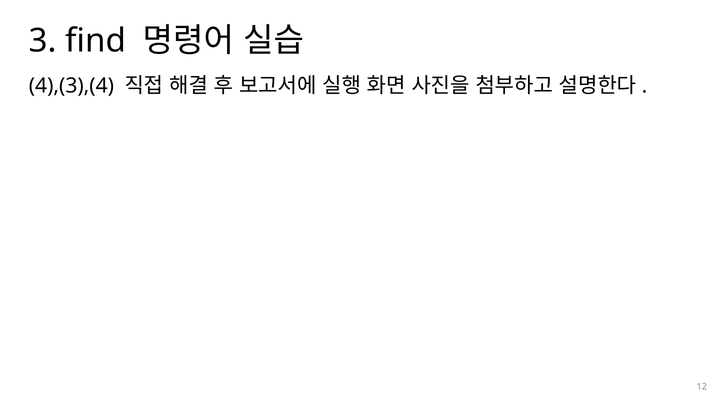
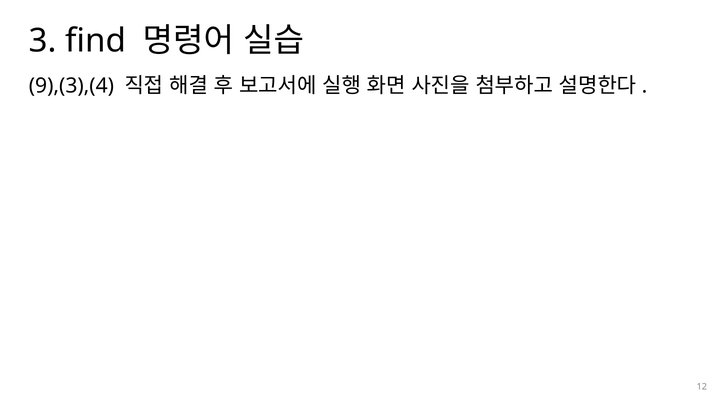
4),(3),(4: 4),(3),(4 -> 9),(3),(4 (71, 86)
